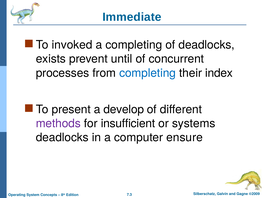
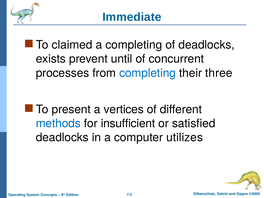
invoked: invoked -> claimed (72, 45)
index: index -> three (219, 73)
develop: develop -> vertices (124, 109)
methods colour: purple -> blue (58, 123)
systems: systems -> satisfied (194, 123)
ensure: ensure -> utilizes (185, 138)
